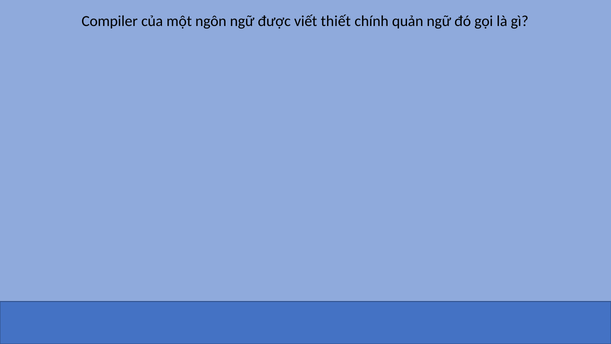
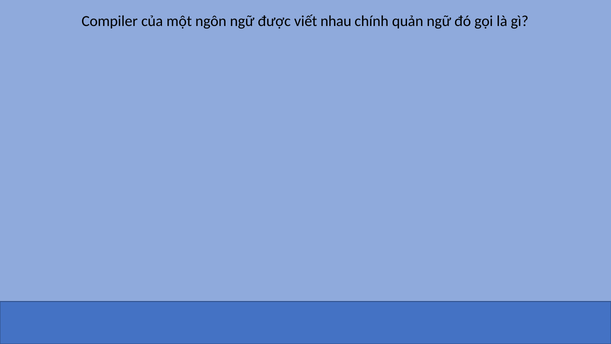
thiết: thiết -> nhau (336, 21)
